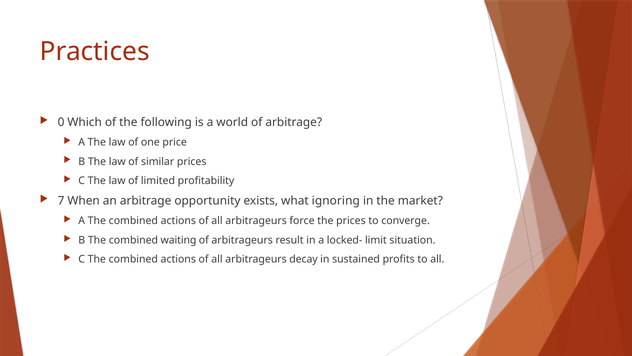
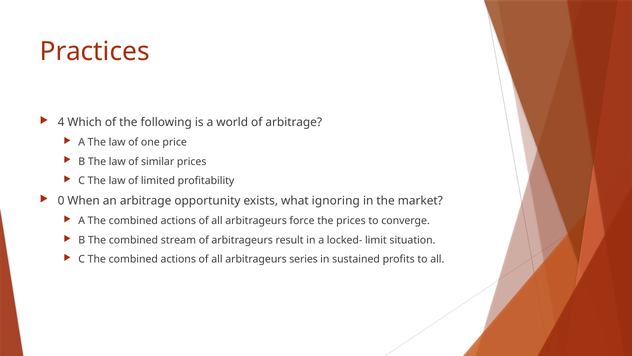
0: 0 -> 4 (61, 122)
7: 7 -> 0 (61, 201)
waiting: waiting -> stream (178, 240)
decay: decay -> series (304, 259)
